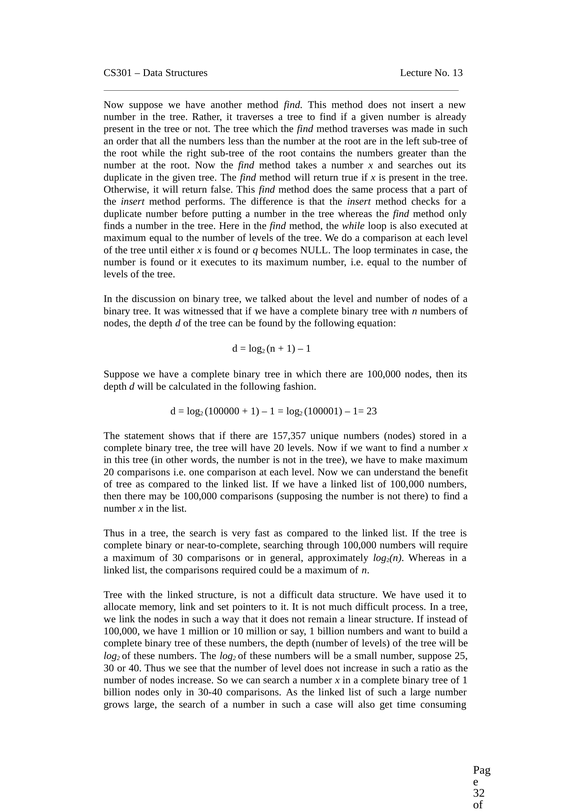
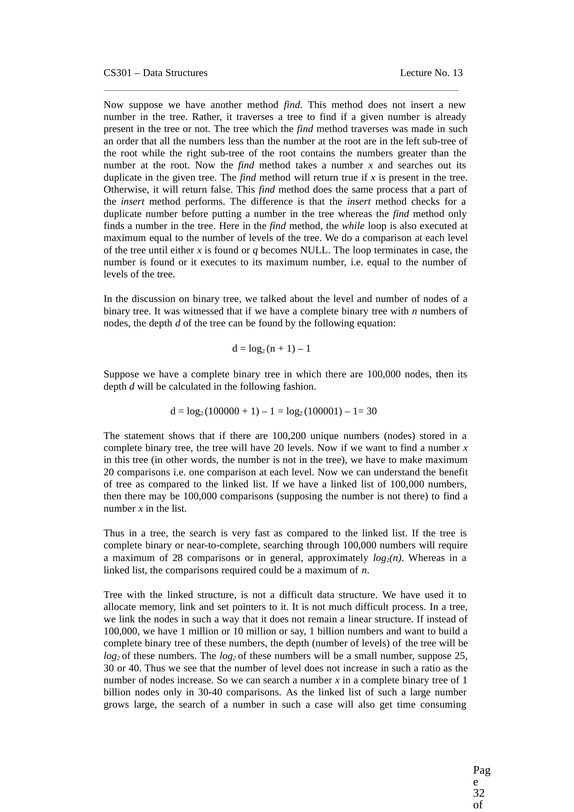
1= 23: 23 -> 30 (372, 411)
157,357: 157,357 -> 100,200 (289, 436)
of 30: 30 -> 28 (178, 558)
